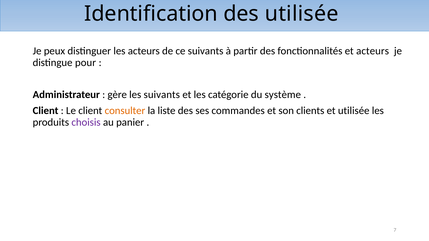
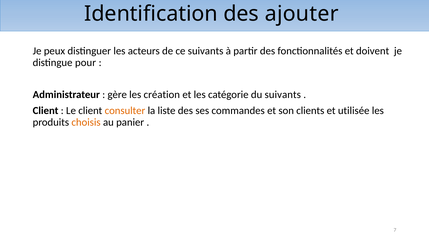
des utilisée: utilisée -> ajouter (302, 14)
et acteurs: acteurs -> doivent (373, 51)
les suivants: suivants -> création (162, 95)
du système: système -> suivants (283, 95)
choisis colour: purple -> orange (86, 122)
